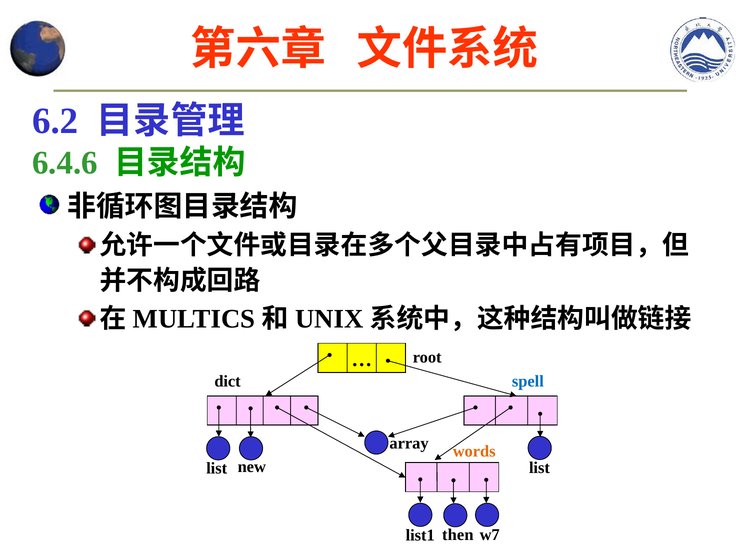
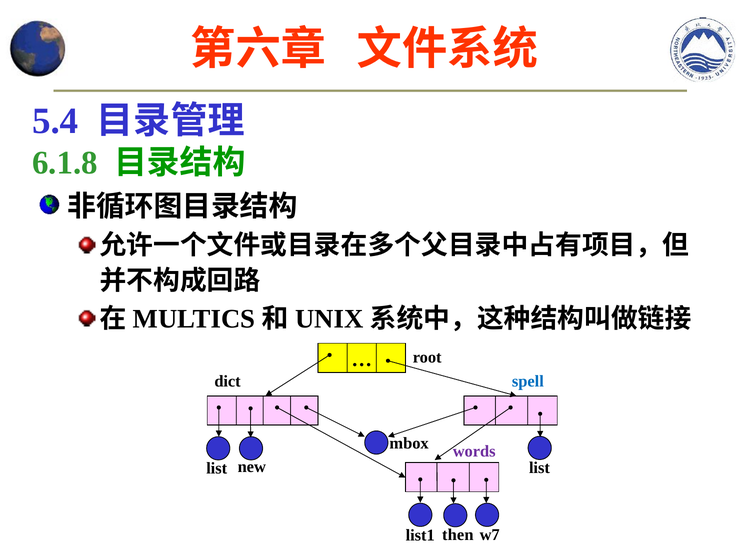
6.2: 6.2 -> 5.4 (55, 121)
6.4.6: 6.4.6 -> 6.1.8 (65, 163)
array: array -> mbox (409, 443)
words colour: orange -> purple (474, 451)
